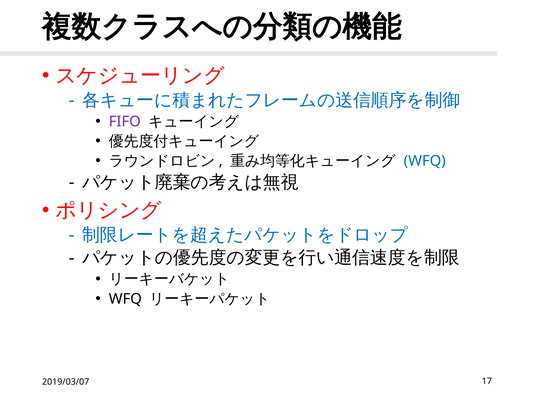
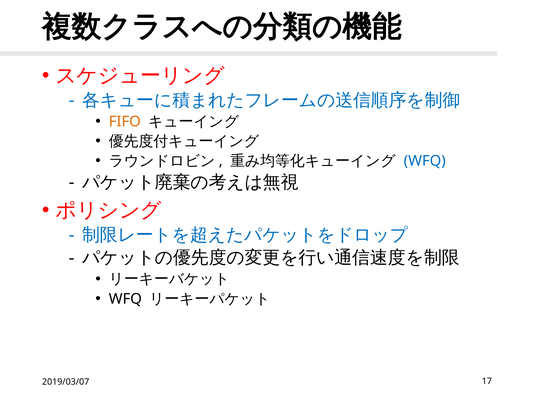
FIFO colour: purple -> orange (125, 122)
